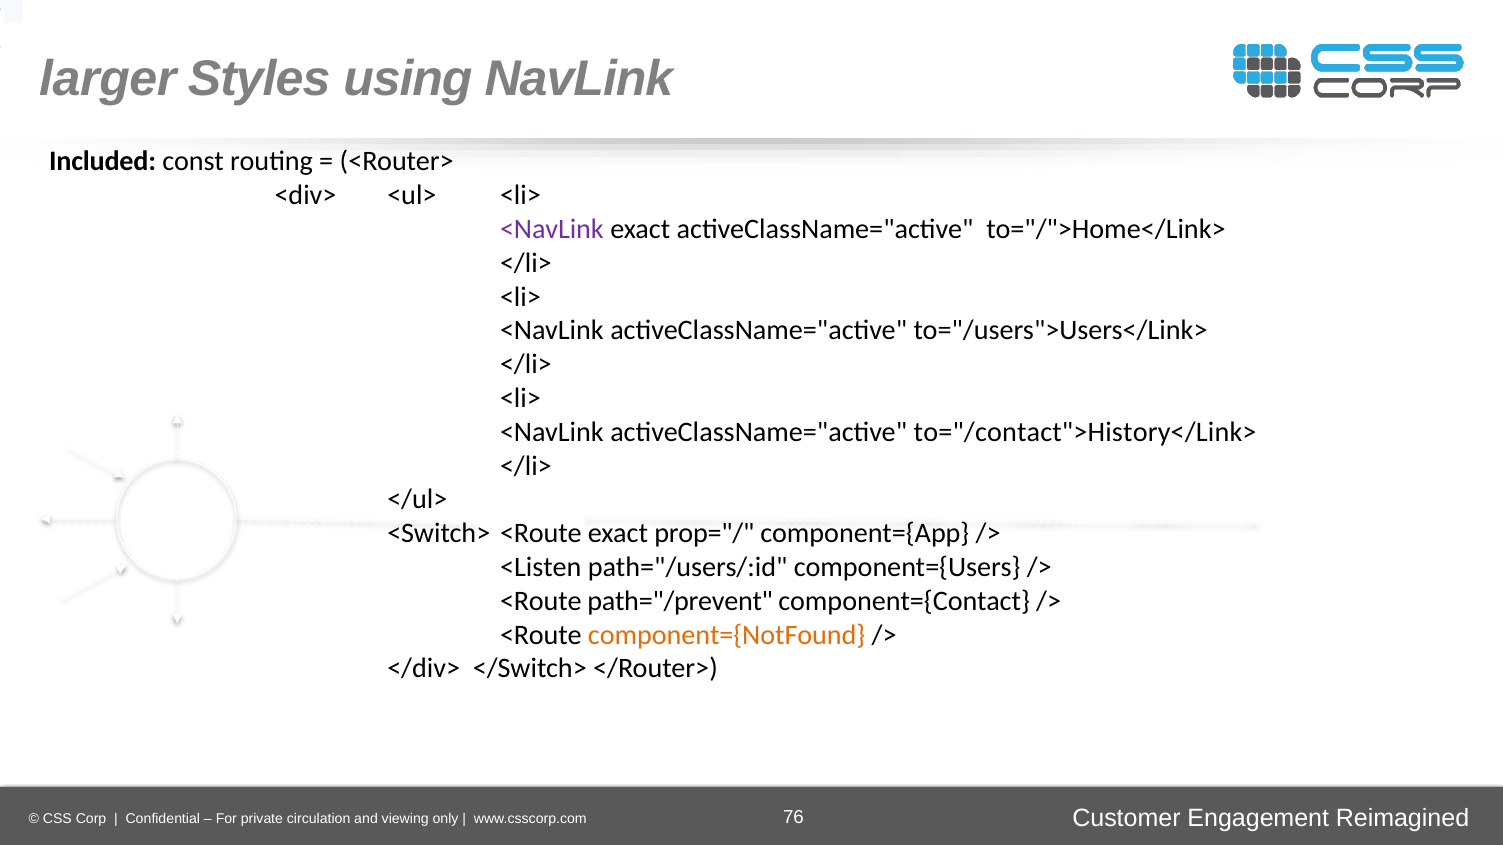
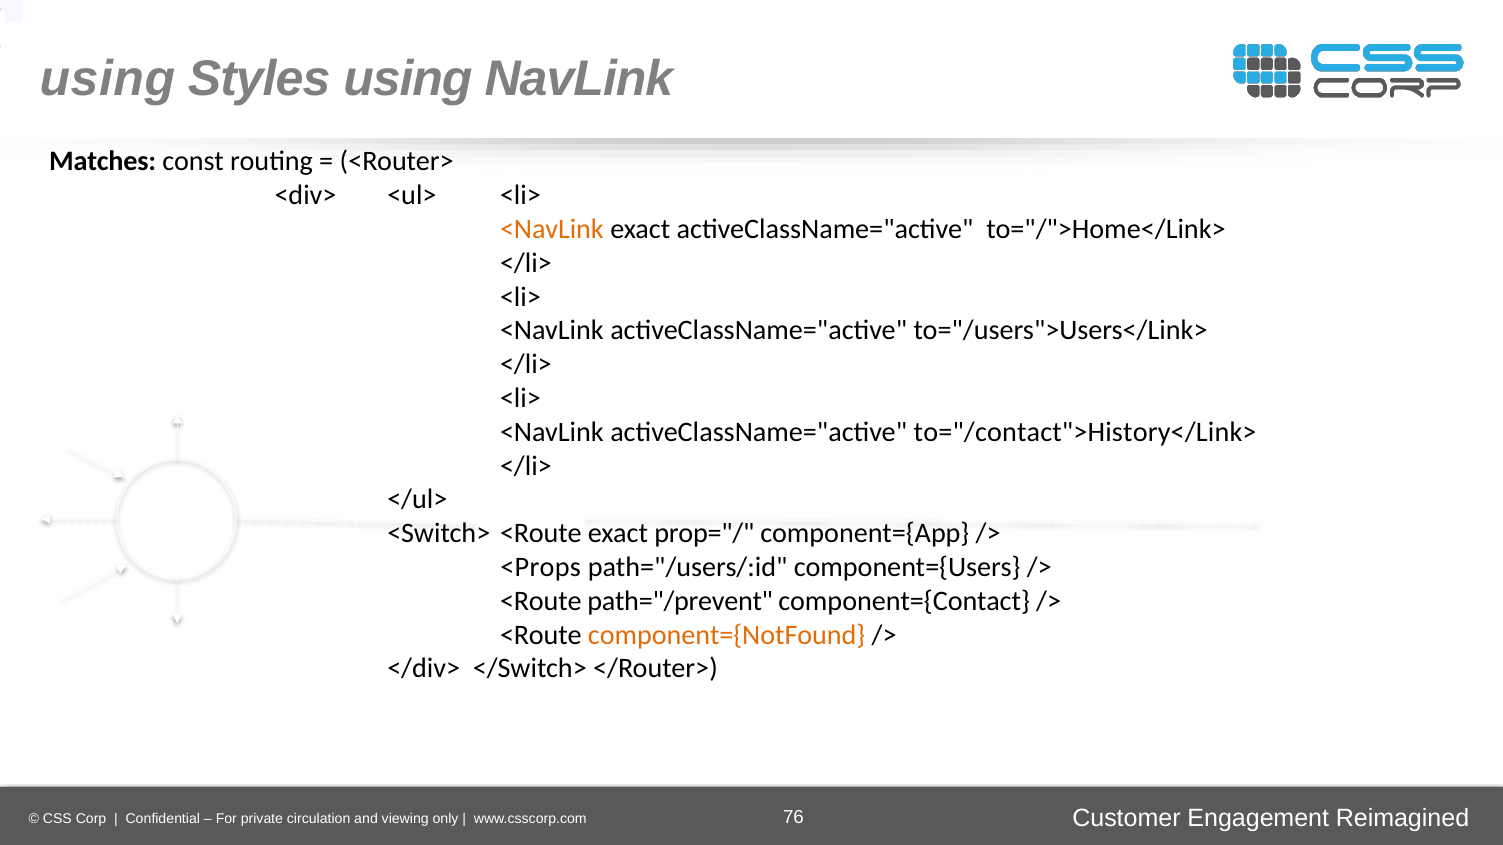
larger: larger -> using (107, 79)
Included: Included -> Matches (103, 162)
<NavLink colour: purple -> orange (552, 229)
<Listen: <Listen -> <Props (541, 568)
